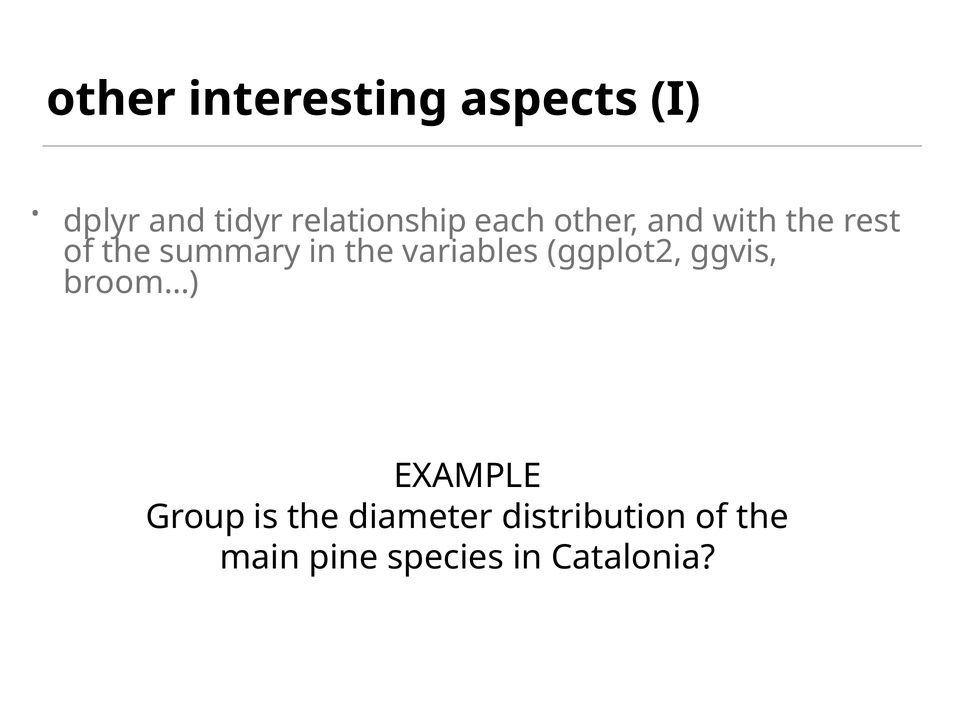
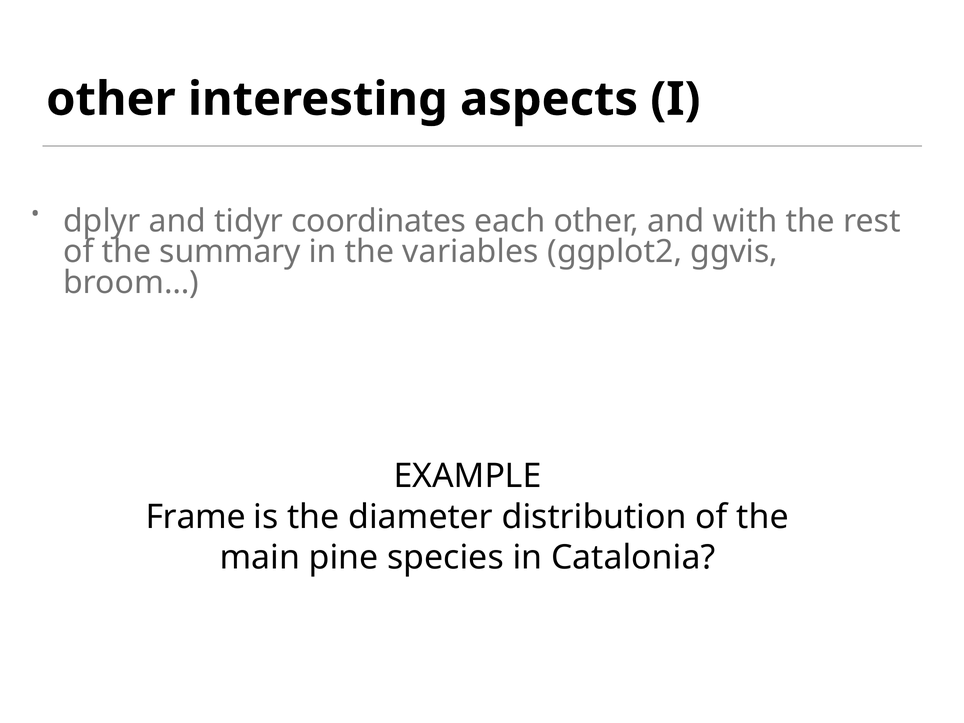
relationship: relationship -> coordinates (379, 221)
Group: Group -> Frame (196, 517)
